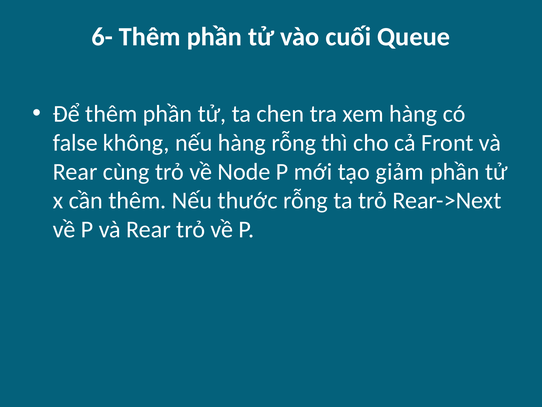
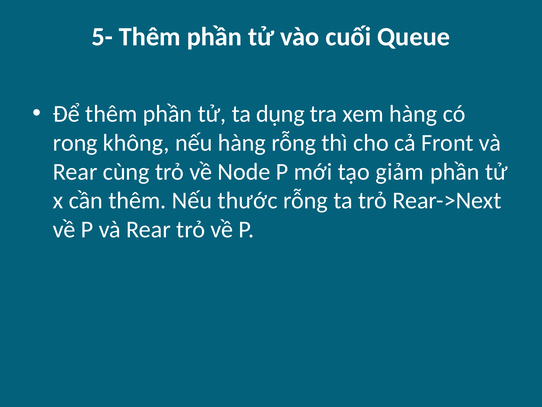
6-: 6- -> 5- (102, 37)
chen: chen -> dụng (280, 114)
false: false -> rong (75, 143)
